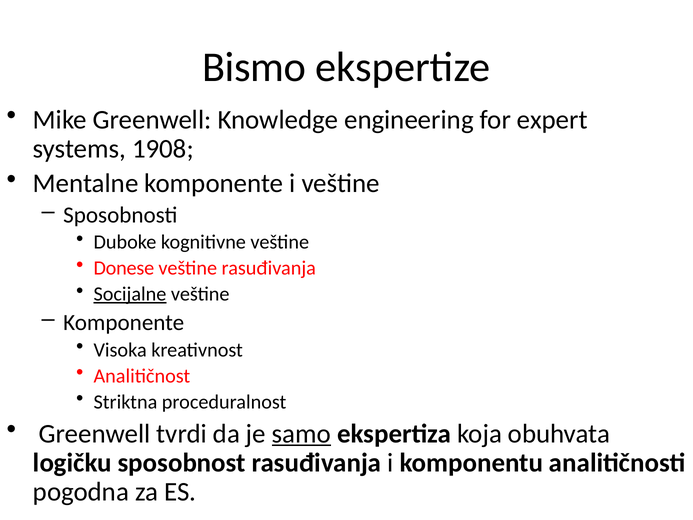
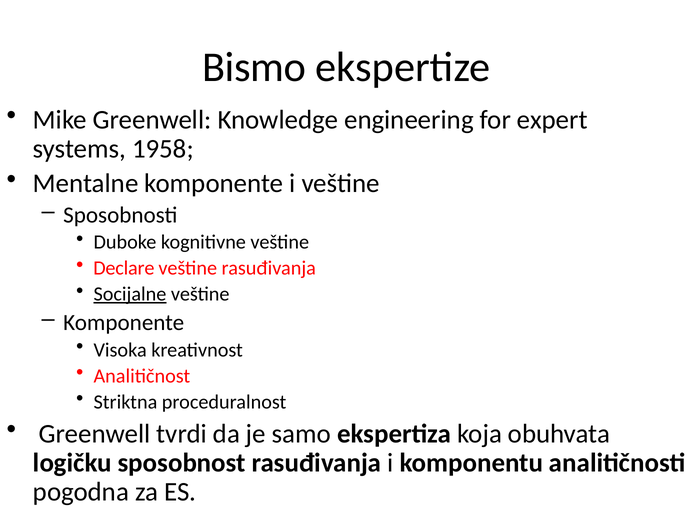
1908: 1908 -> 1958 (163, 149)
Donese: Donese -> Declare (124, 268)
samo underline: present -> none (301, 434)
